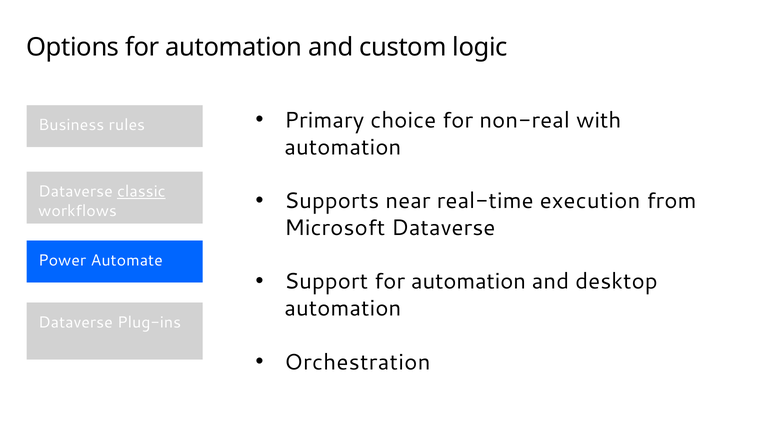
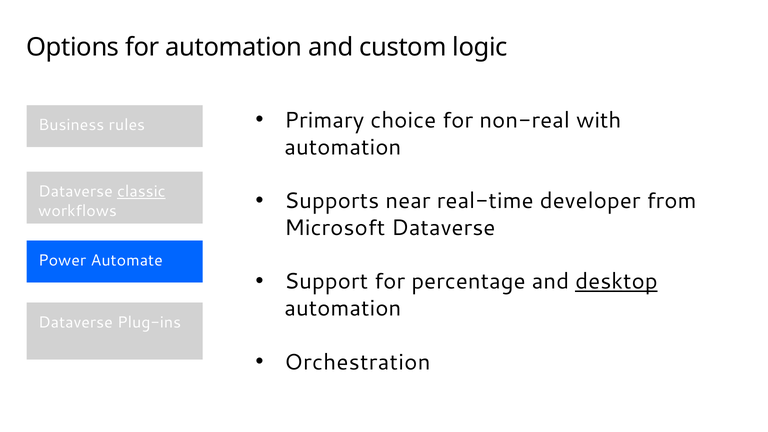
execution: execution -> developer (590, 201)
Support for automation: automation -> percentage (468, 282)
desktop underline: none -> present (616, 282)
